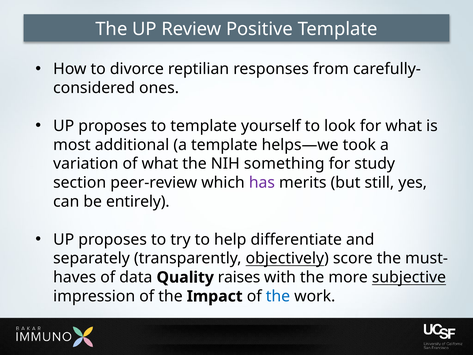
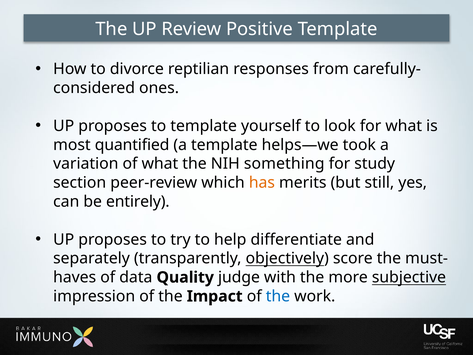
additional: additional -> quantified (132, 145)
has colour: purple -> orange (262, 183)
raises: raises -> judge (239, 277)
